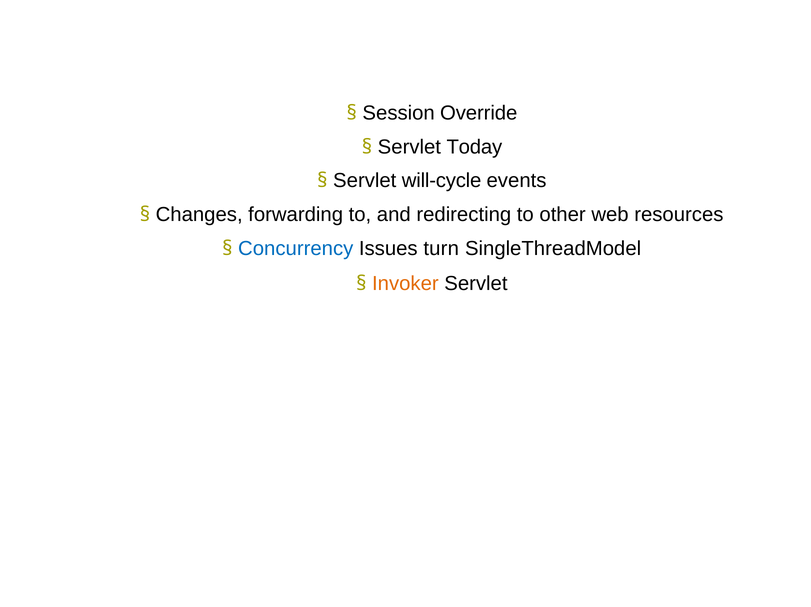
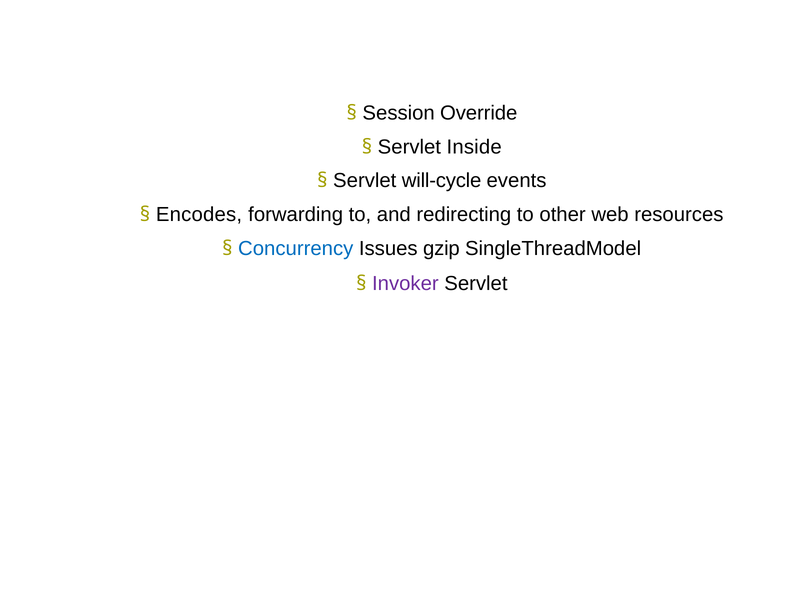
Today: Today -> Inside (474, 147)
Changes: Changes -> Encodes (199, 215)
turn: turn -> gzip (441, 249)
Invoker colour: orange -> purple (405, 284)
